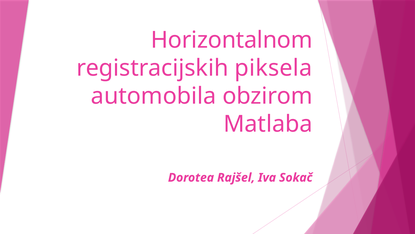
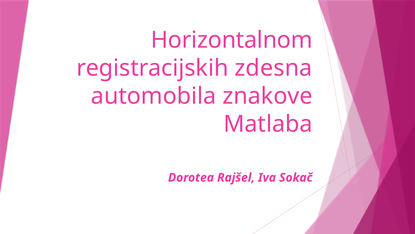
piksela: piksela -> zdesna (273, 68)
obzirom: obzirom -> znakove (267, 96)
